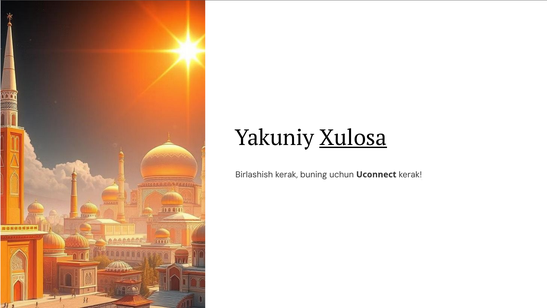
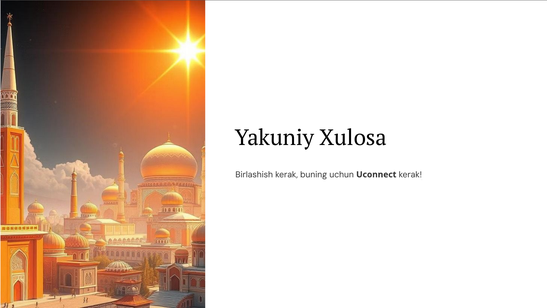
Xulosa underline: present -> none (353, 138)
